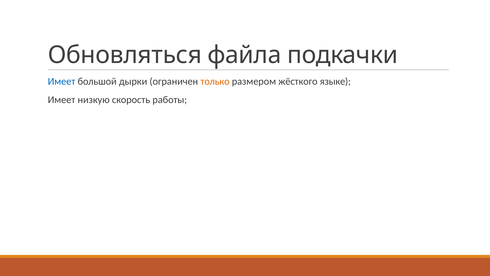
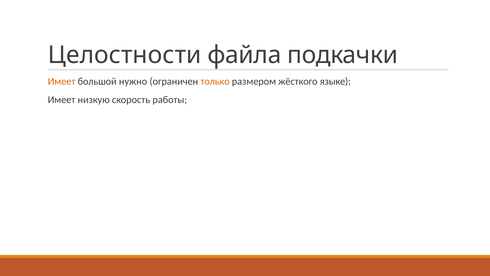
Обновляться: Обновляться -> Целостности (125, 55)
Имеет colour: blue -> orange (62, 81)
дырки: дырки -> нужно (133, 81)
